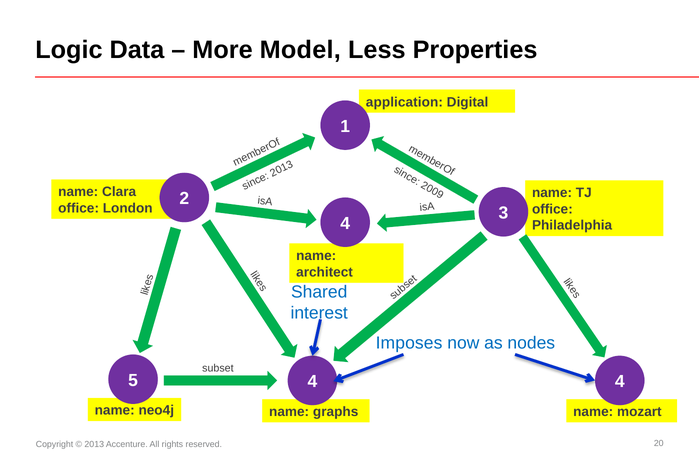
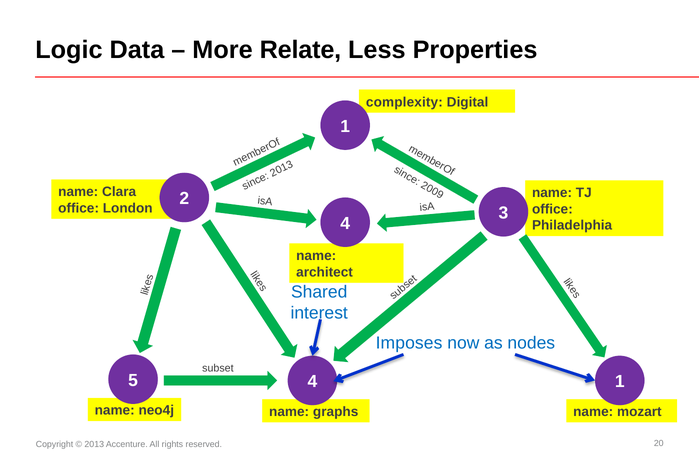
Model: Model -> Relate (300, 50)
application: application -> complexity (404, 102)
5 4: 4 -> 1 (620, 382)
